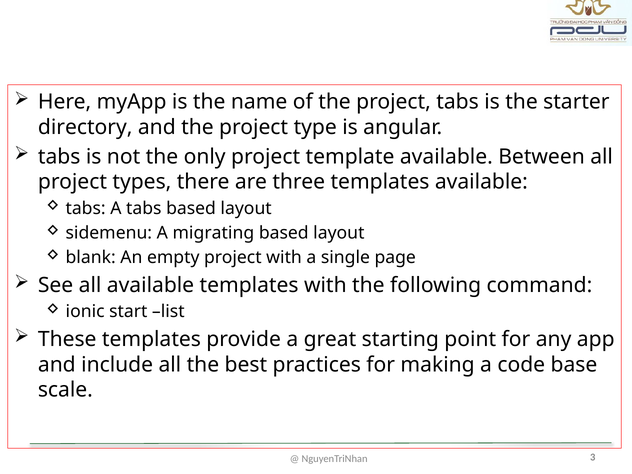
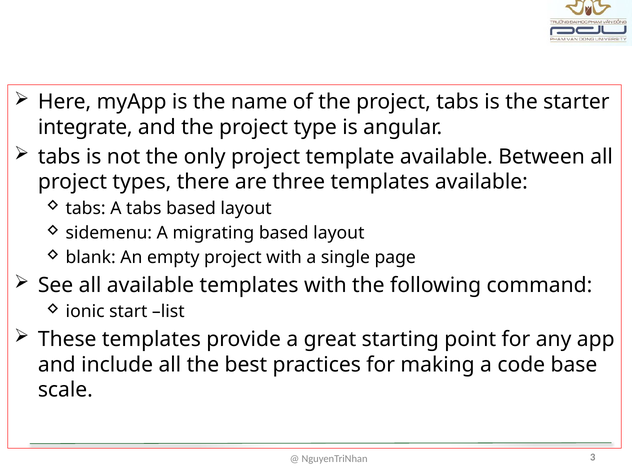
directory: directory -> integrate (85, 127)
